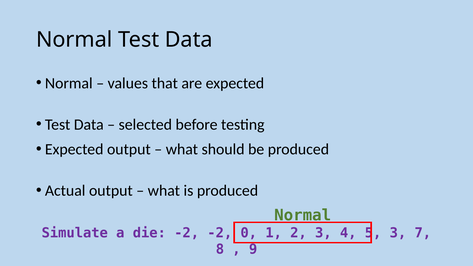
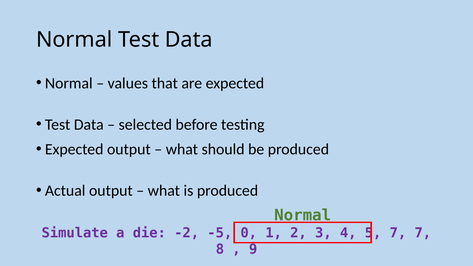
-2 -2: -2 -> -5 (220, 233)
5 3: 3 -> 7 (398, 233)
